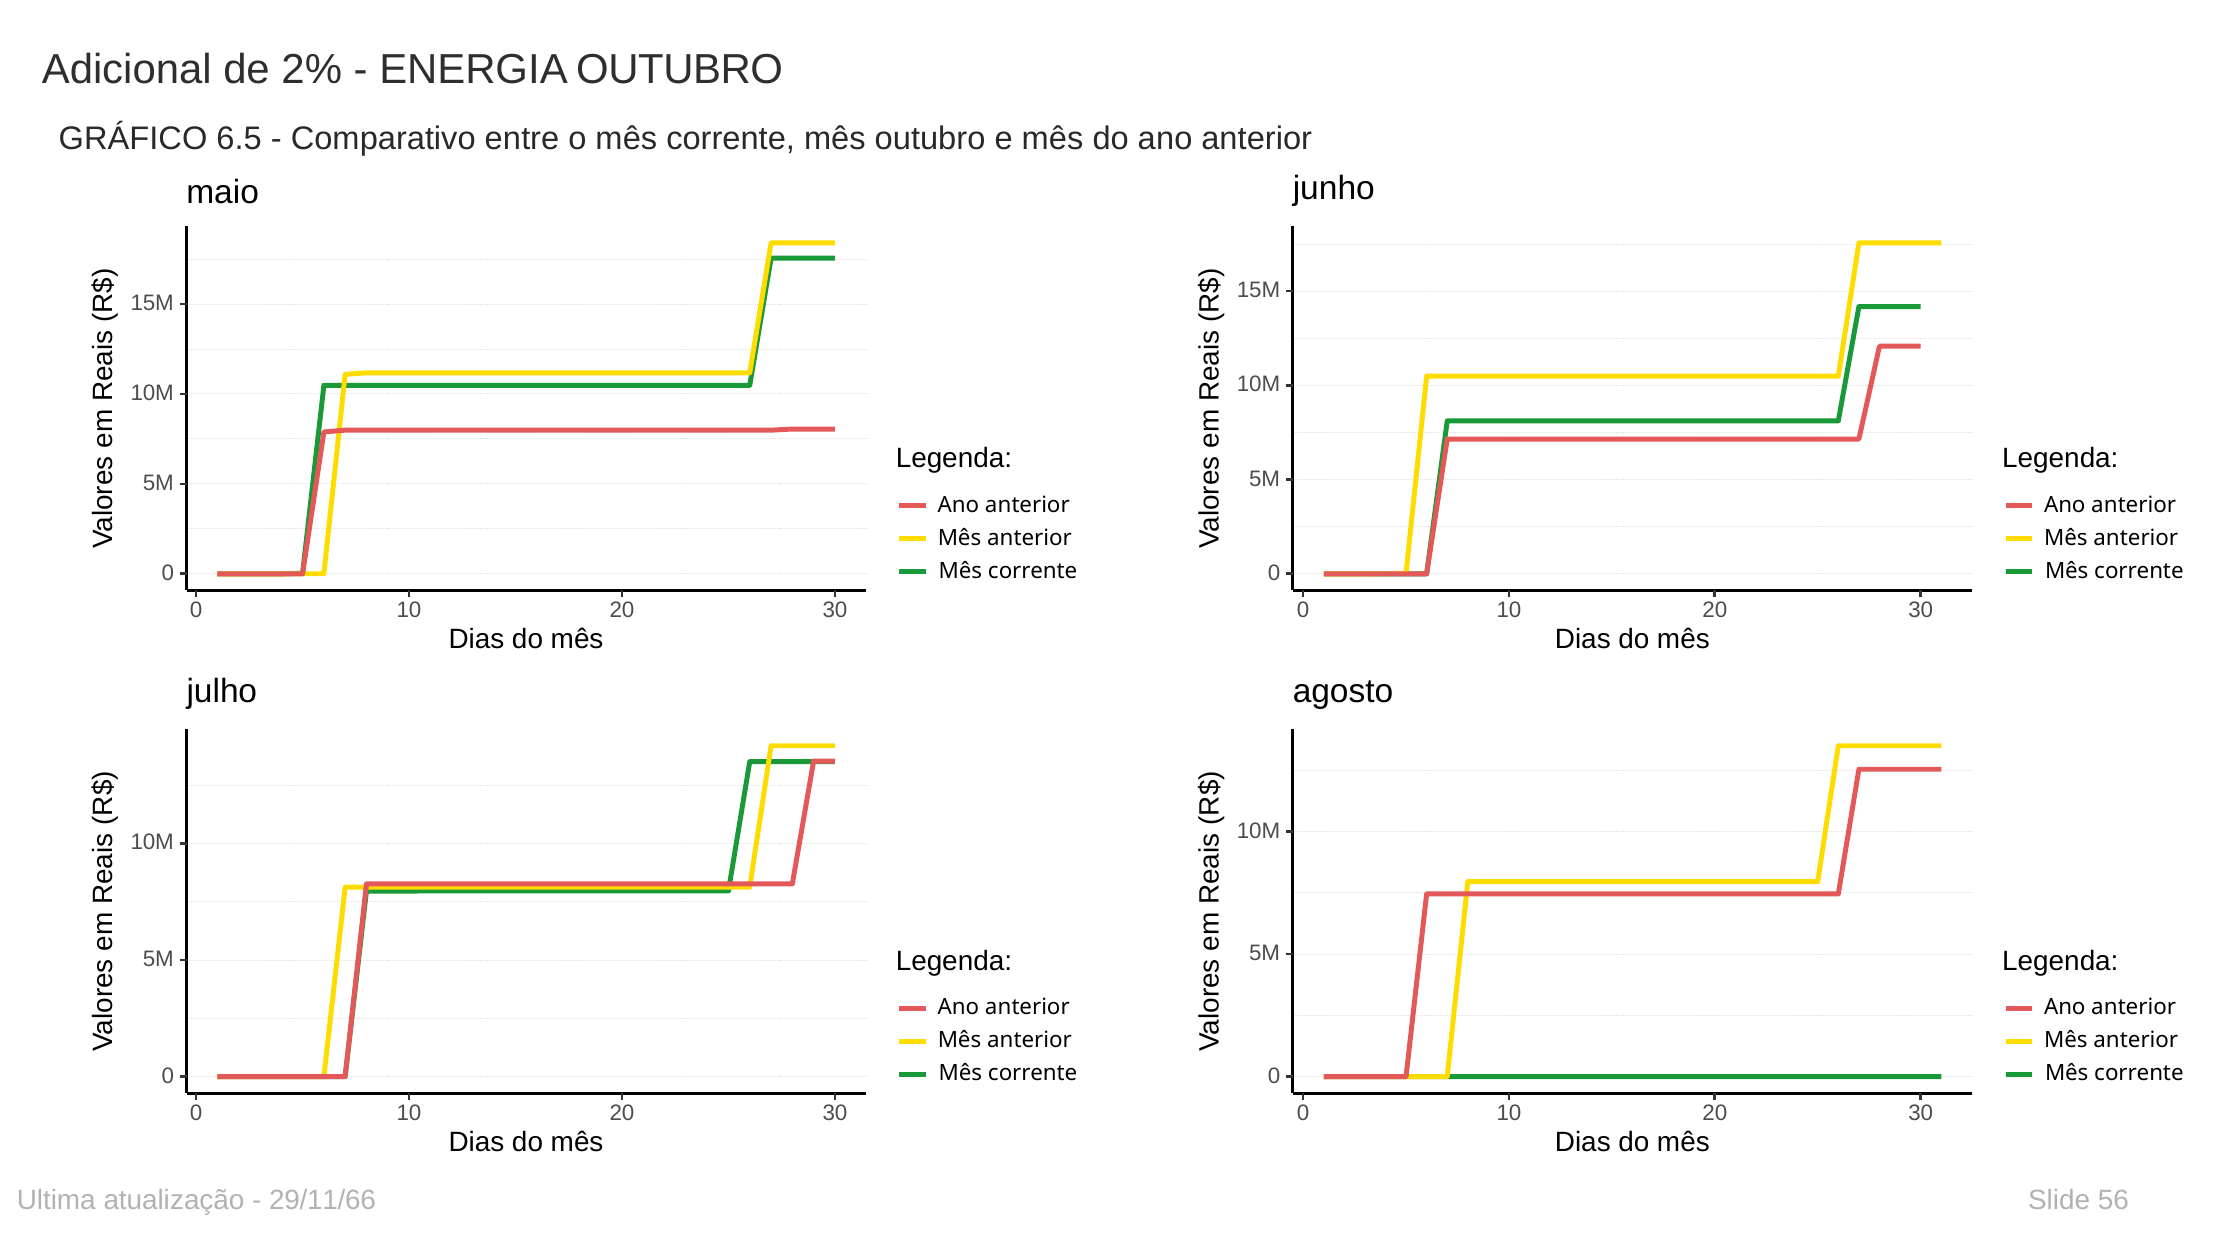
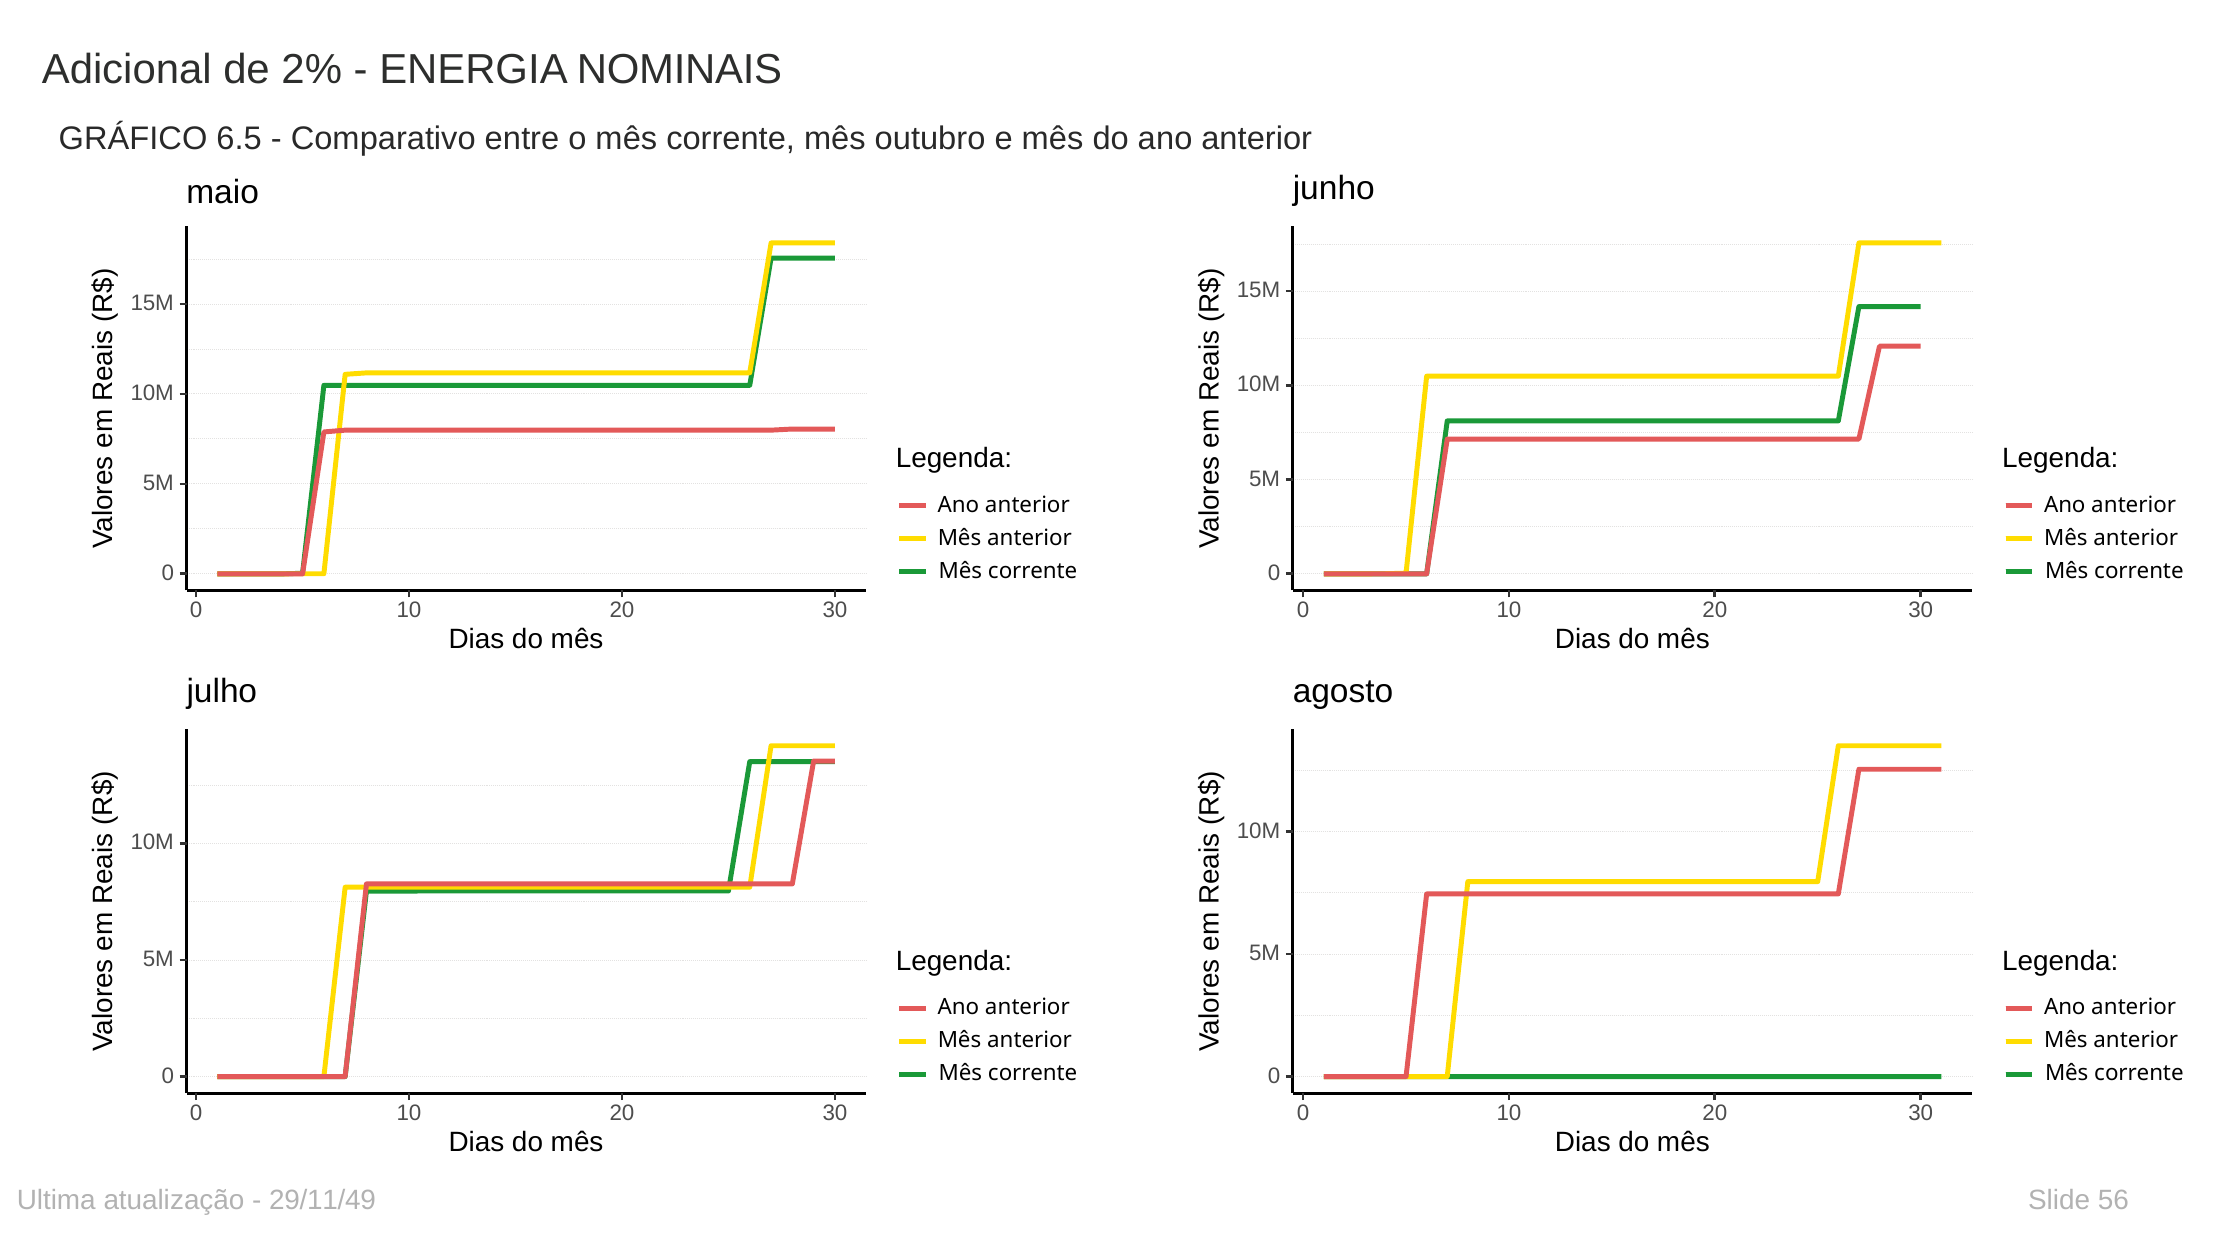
ENERGIA OUTUBRO: OUTUBRO -> NOMINAIS (680, 70)
29/11/66: 29/11/66 -> 29/11/49 (323, 1200)
